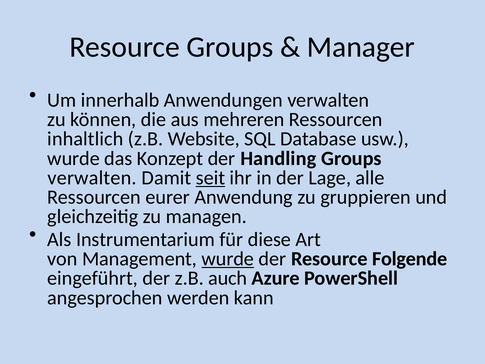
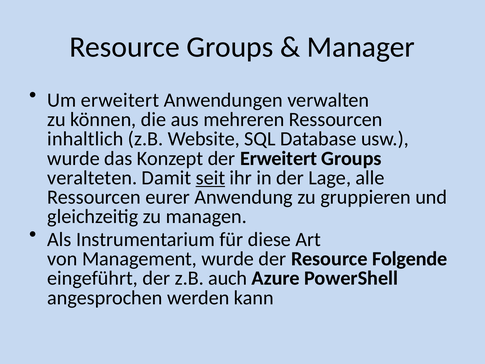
Um innerhalb: innerhalb -> erweitert (120, 100)
der Handling: Handling -> Erweitert (279, 158)
verwalten: verwalten -> veralteten (92, 178)
wurde underline: present -> none (228, 259)
